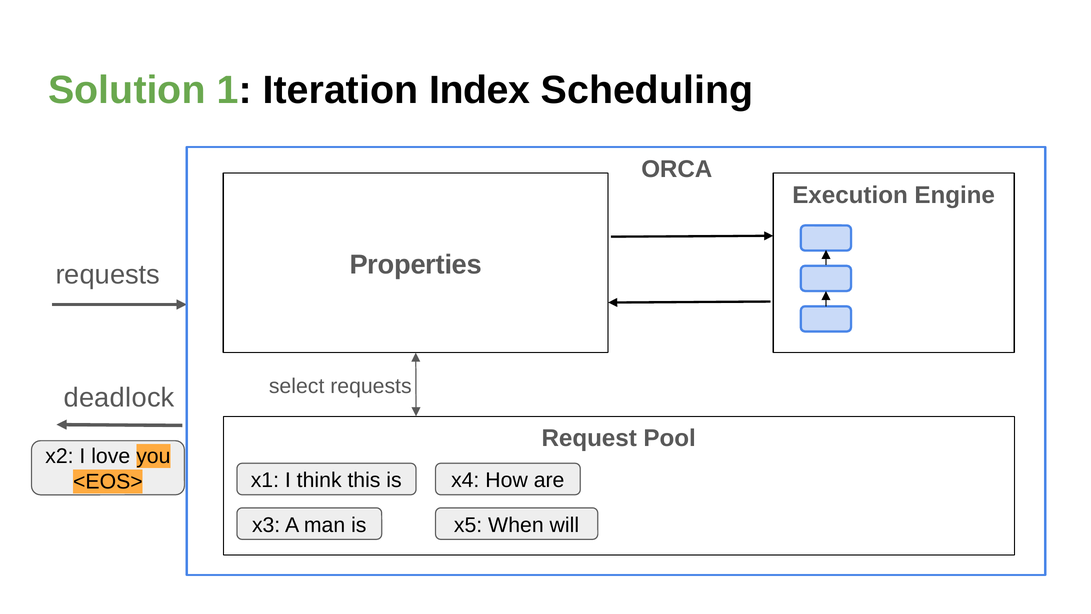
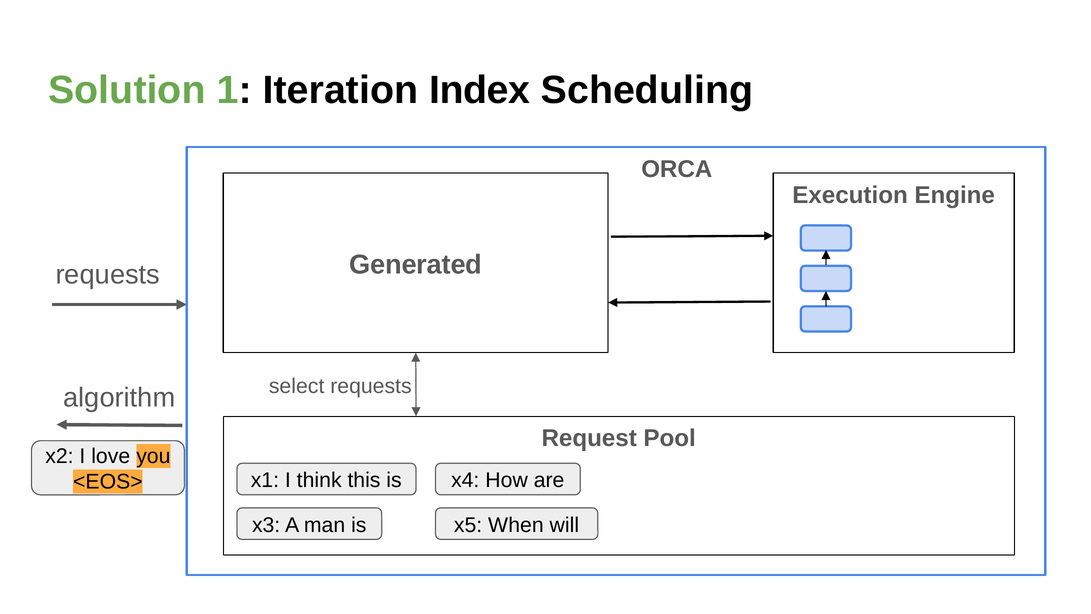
Properties: Properties -> Generated (416, 265)
deadlock: deadlock -> algorithm (119, 398)
